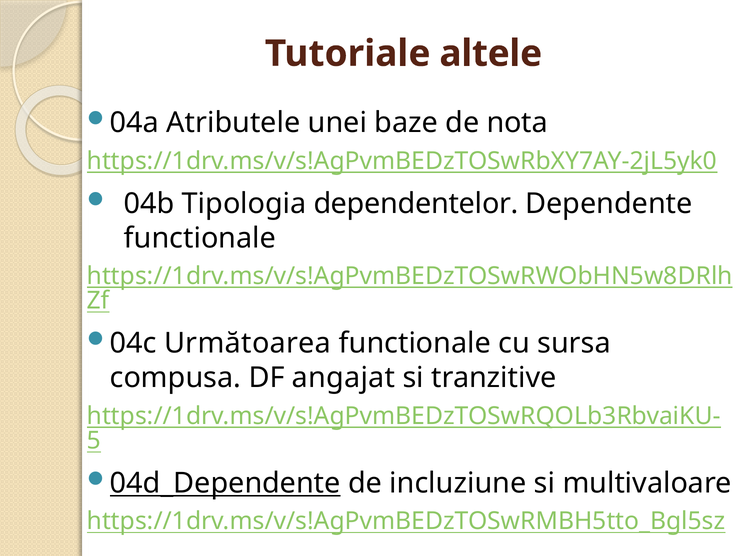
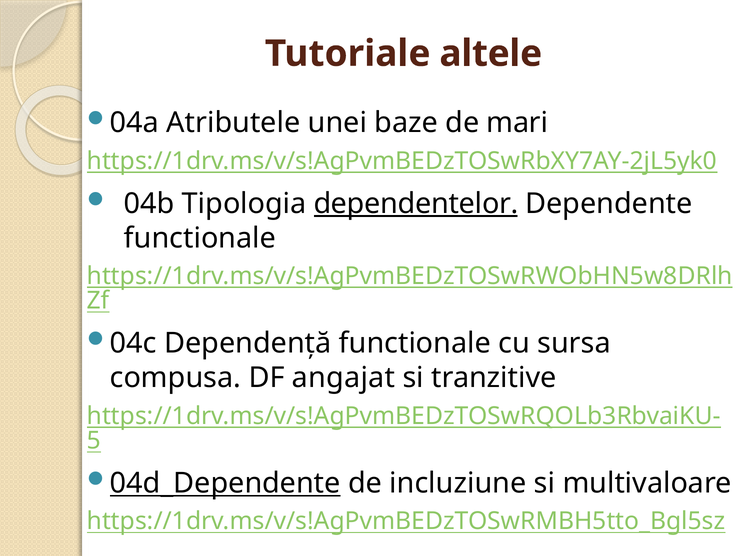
nota: nota -> mari (517, 123)
dependentelor underline: none -> present (416, 203)
Următoarea: Următoarea -> Dependenţă (248, 343)
